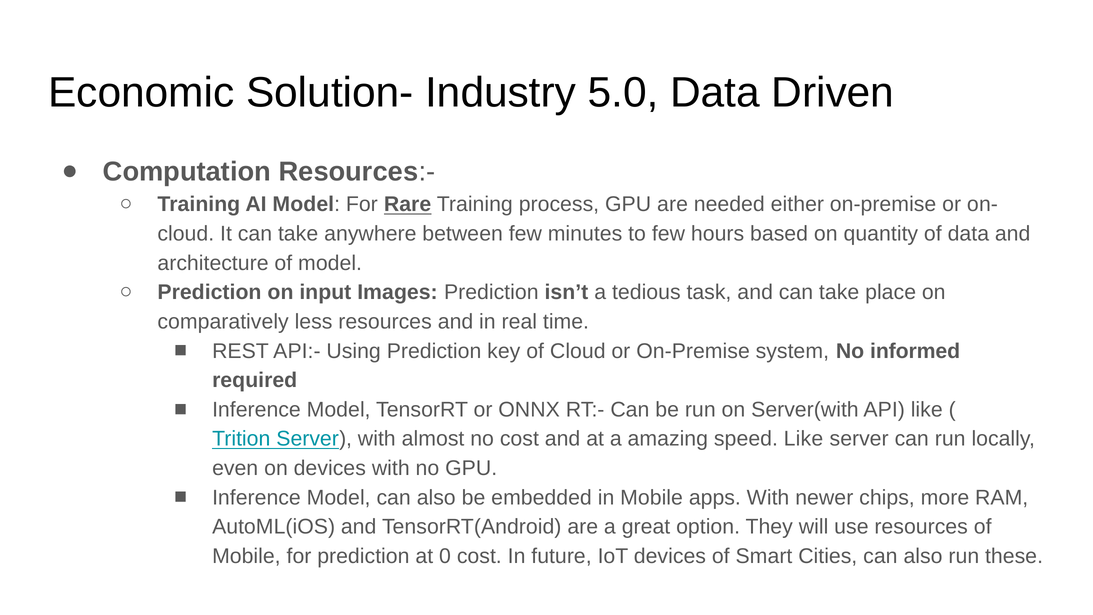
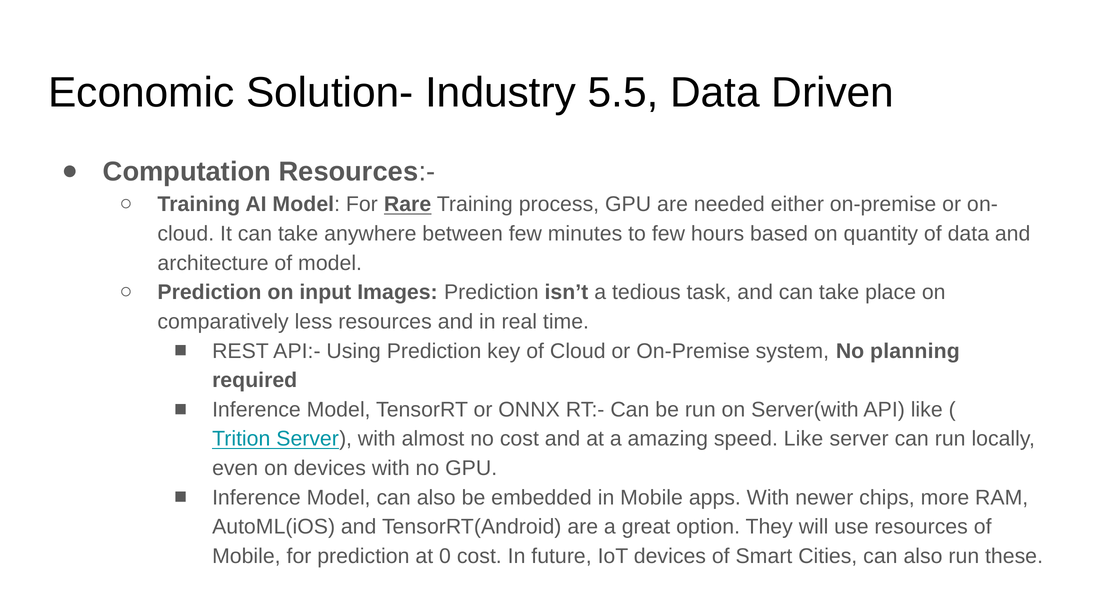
5.0: 5.0 -> 5.5 (623, 93)
informed: informed -> planning (915, 351)
